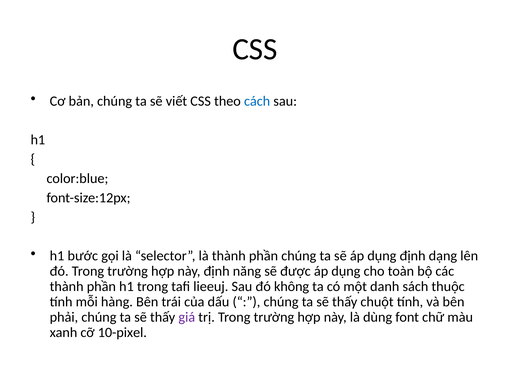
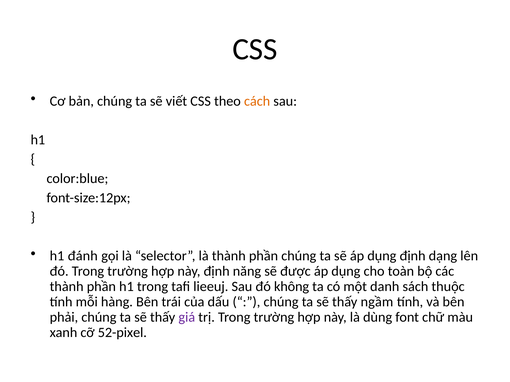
cách colour: blue -> orange (257, 101)
bước: bước -> đánh (83, 256)
chuột: chuột -> ngầm (377, 302)
10-pixel: 10-pixel -> 52-pixel (122, 333)
